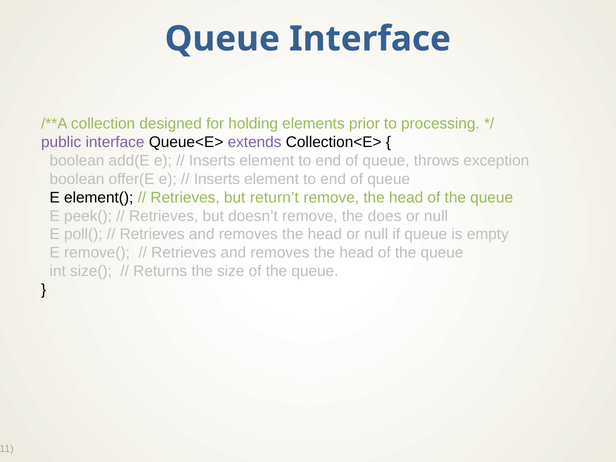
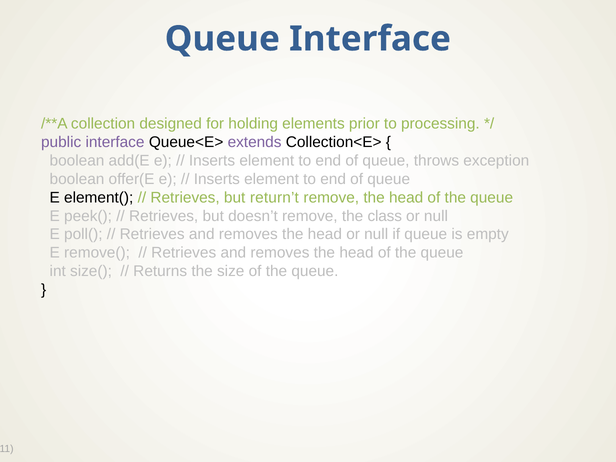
does: does -> class (385, 216)
